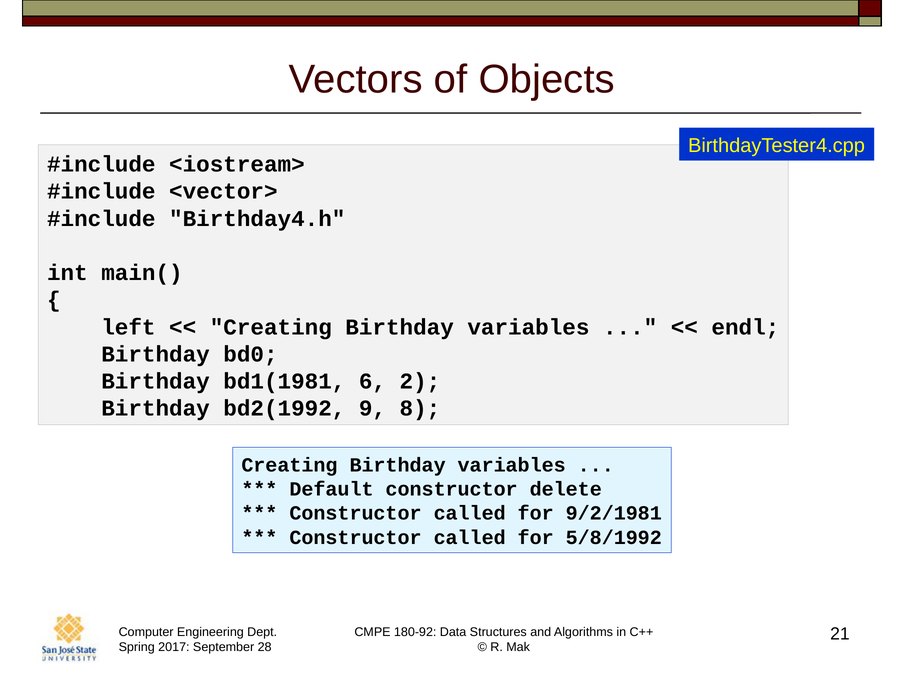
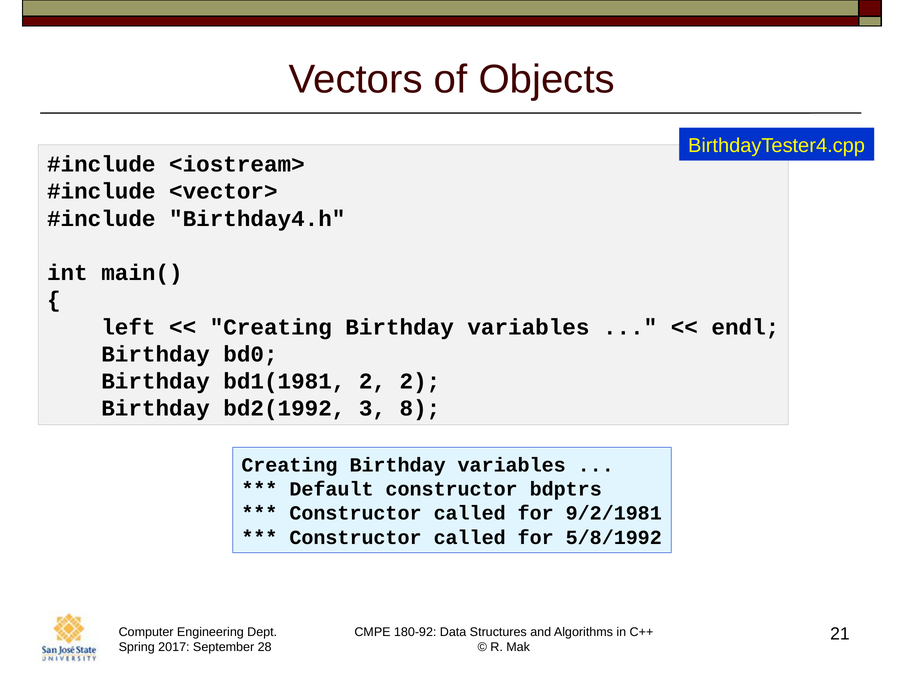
bd1(1981 6: 6 -> 2 (372, 381)
9: 9 -> 3 (372, 408)
delete: delete -> bdptrs (566, 489)
